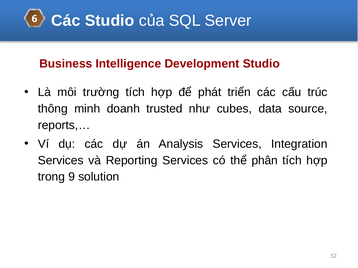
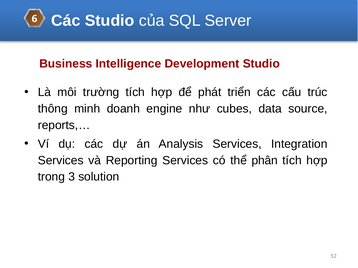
trusted: trusted -> engine (164, 109)
9: 9 -> 3 (72, 177)
